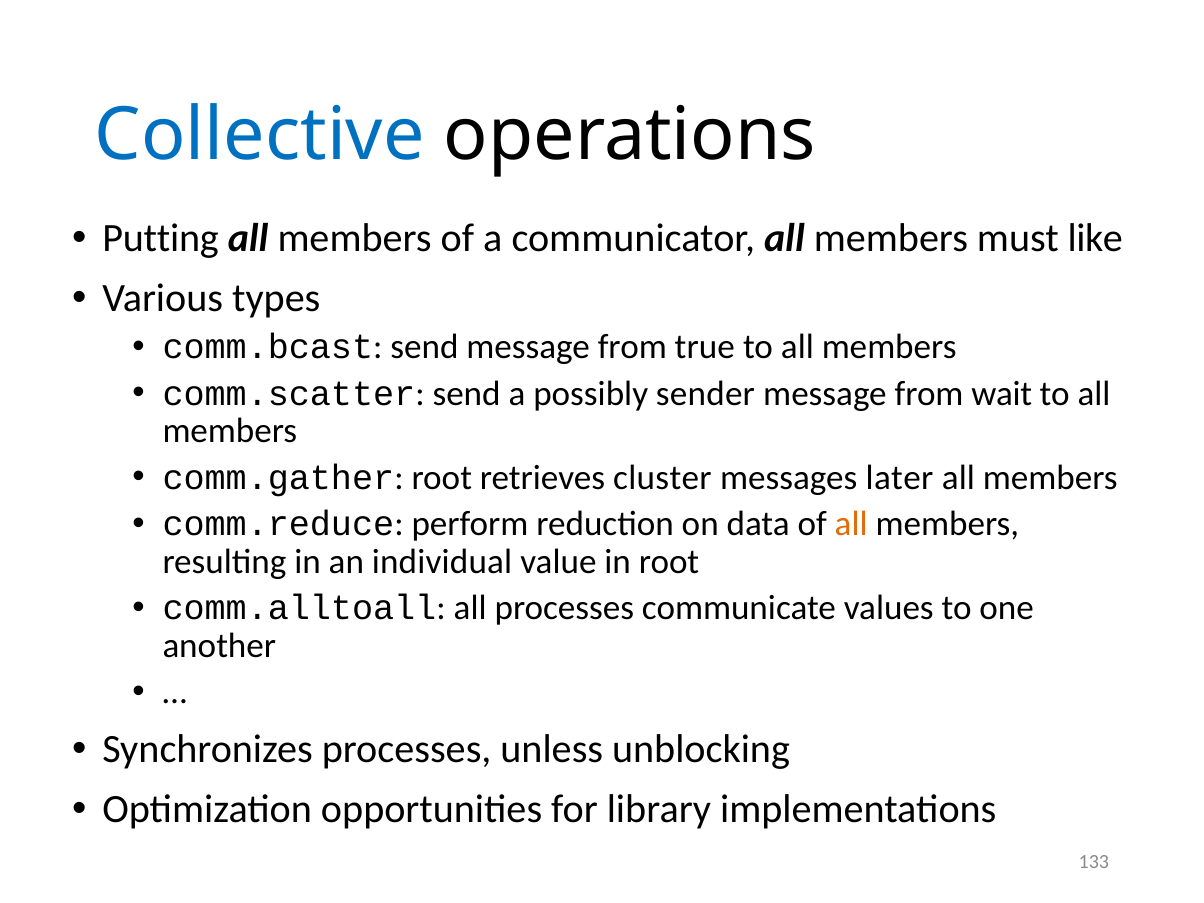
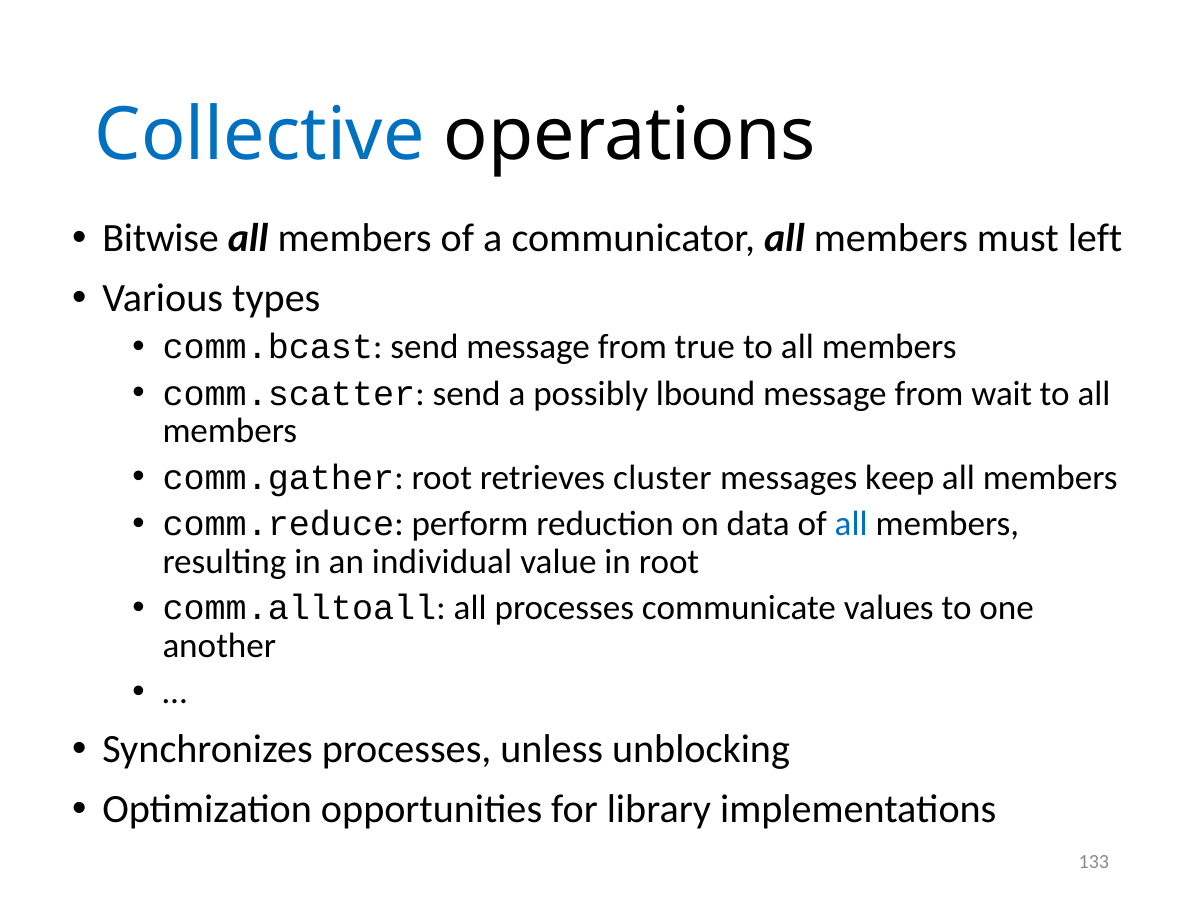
Putting: Putting -> Bitwise (161, 238)
like: like -> left (1095, 238)
sender: sender -> lbound (706, 393)
later: later -> keep (900, 478)
all colour: orange -> blue (851, 524)
